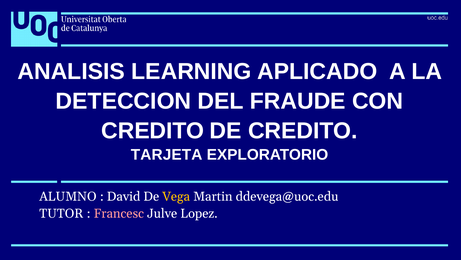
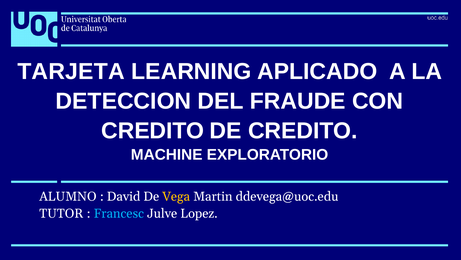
ANALISIS: ANALISIS -> TARJETA (71, 71)
TARJETA: TARJETA -> MACHINE (167, 154)
Francesc colour: pink -> light blue (119, 213)
